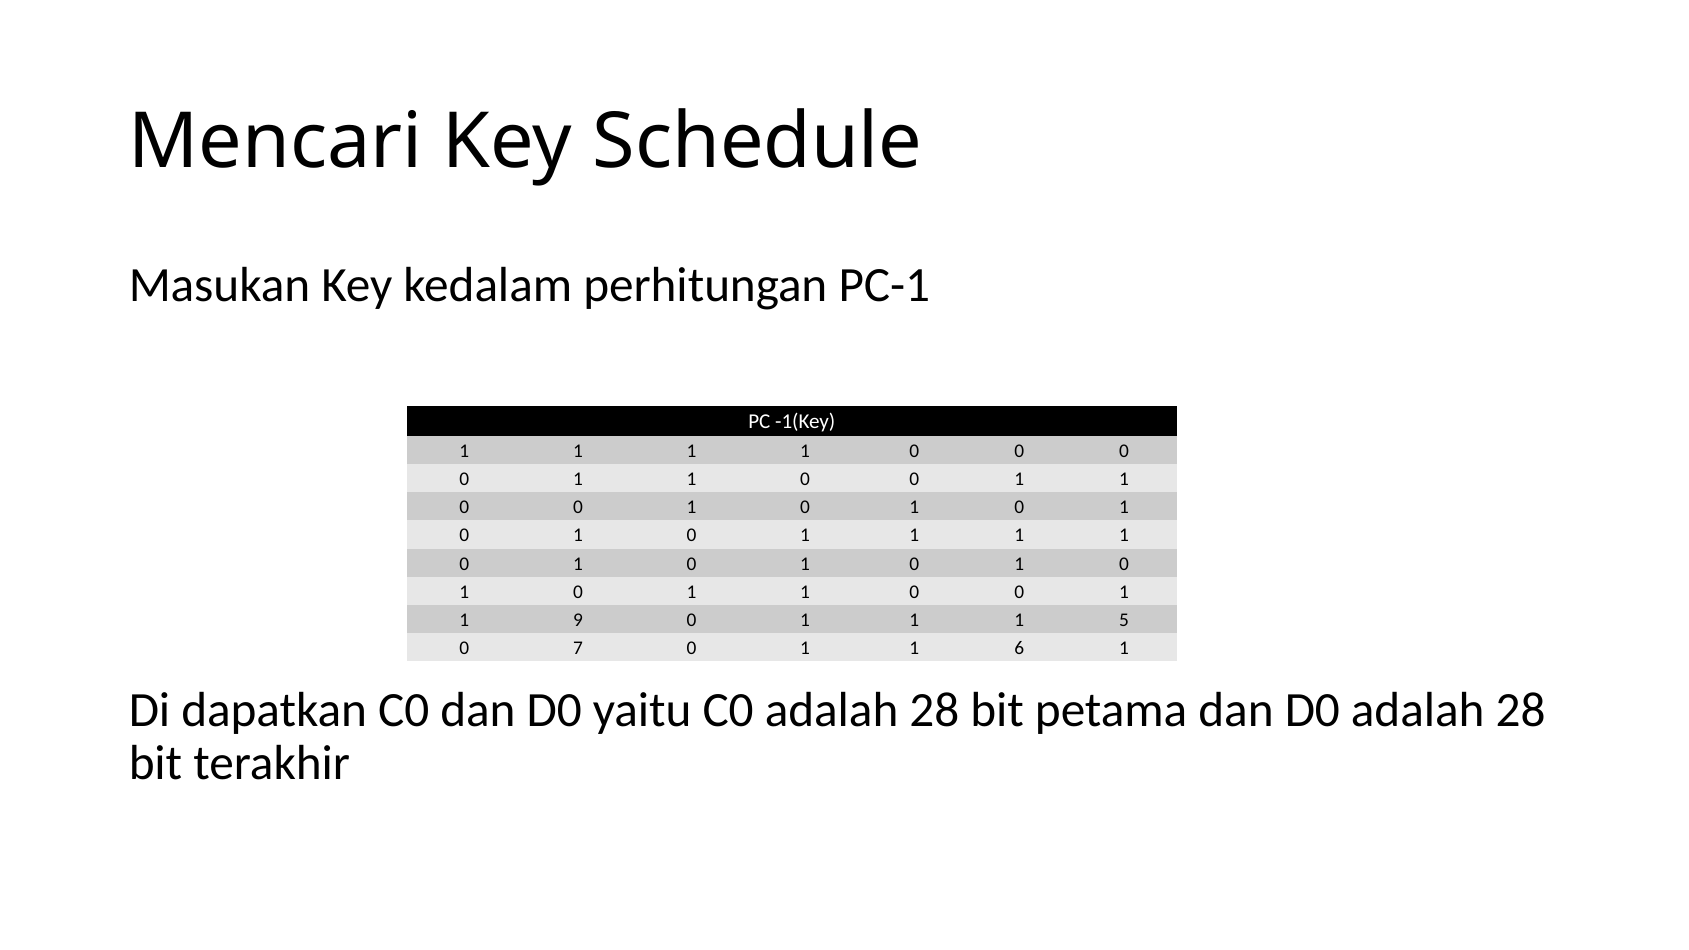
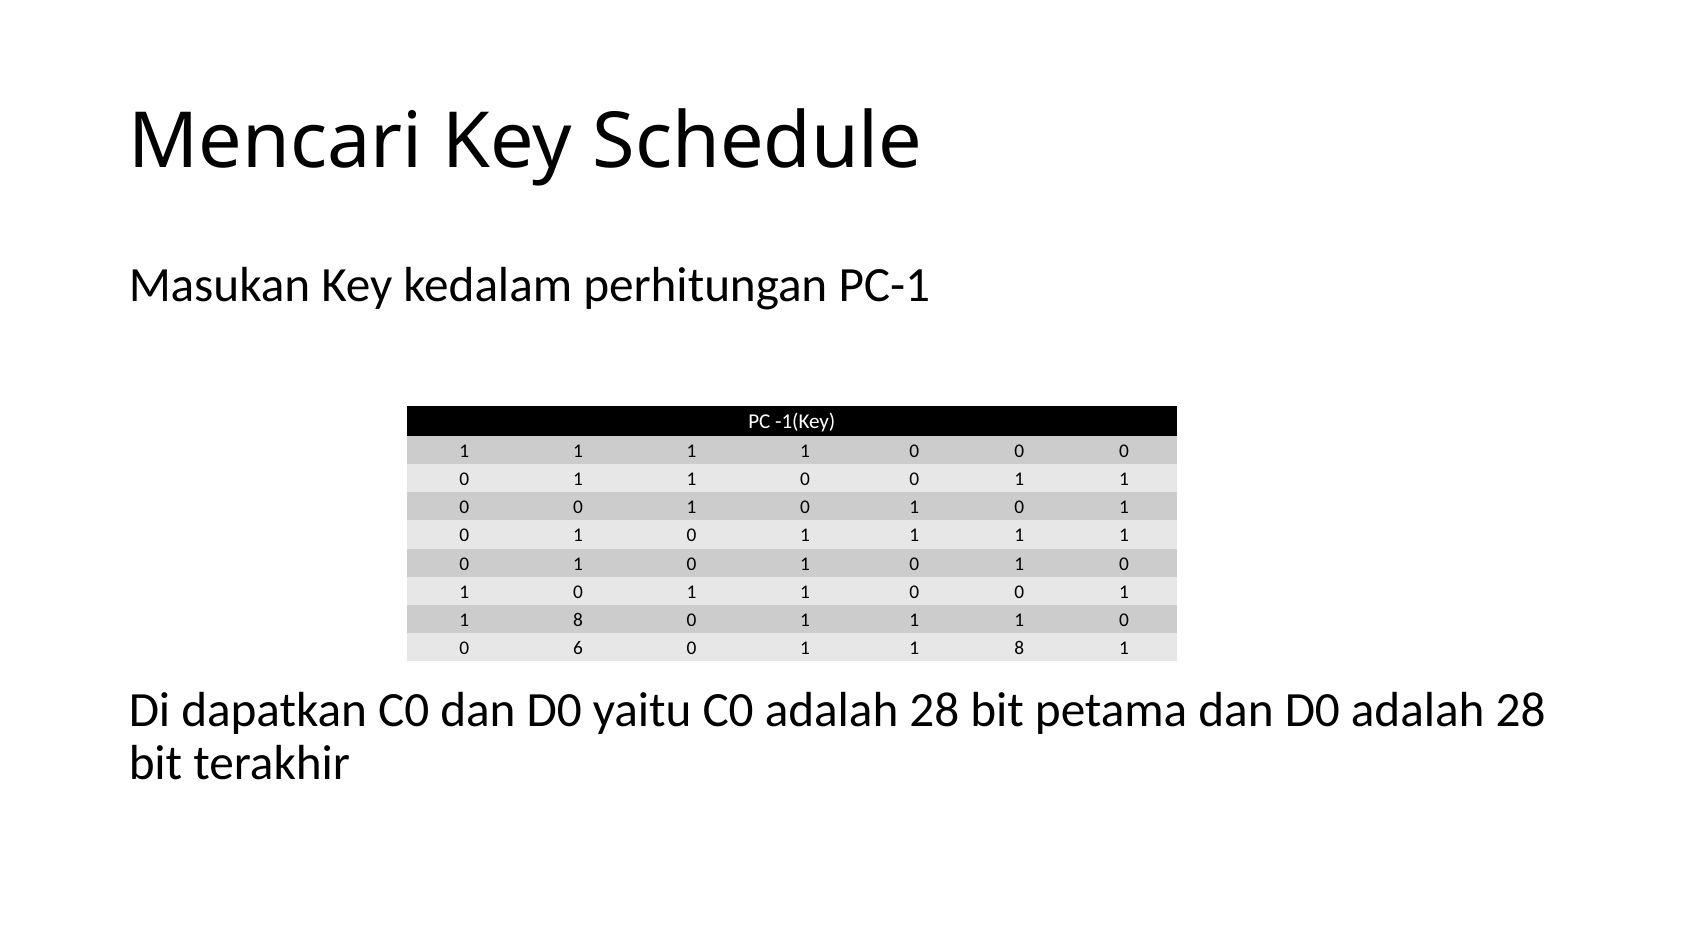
9: 9 -> 8 (578, 620)
5: 5 -> 0 (1124, 620)
7: 7 -> 6 (578, 648)
6: 6 -> 8 (1019, 648)
